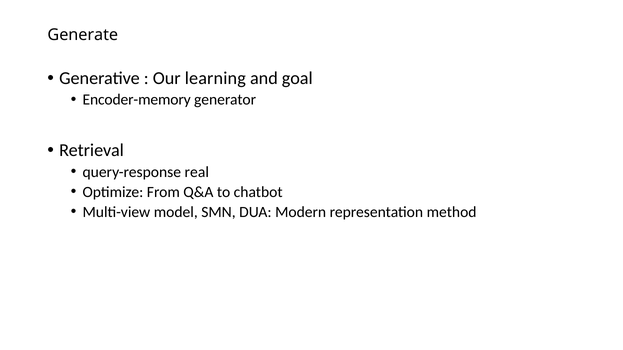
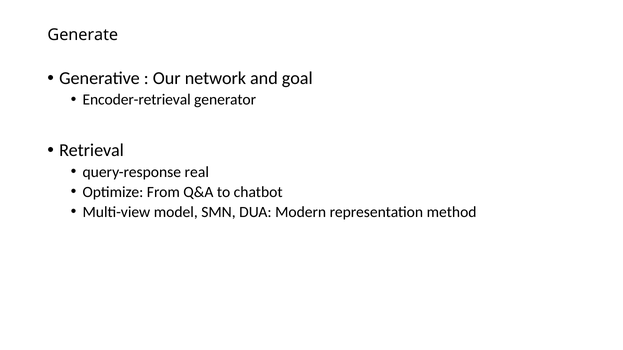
learning: learning -> network (215, 78)
Encoder-memory: Encoder-memory -> Encoder-retrieval (137, 100)
